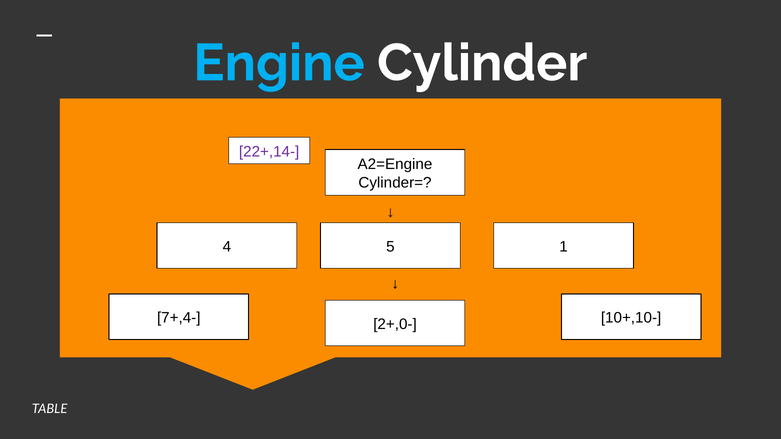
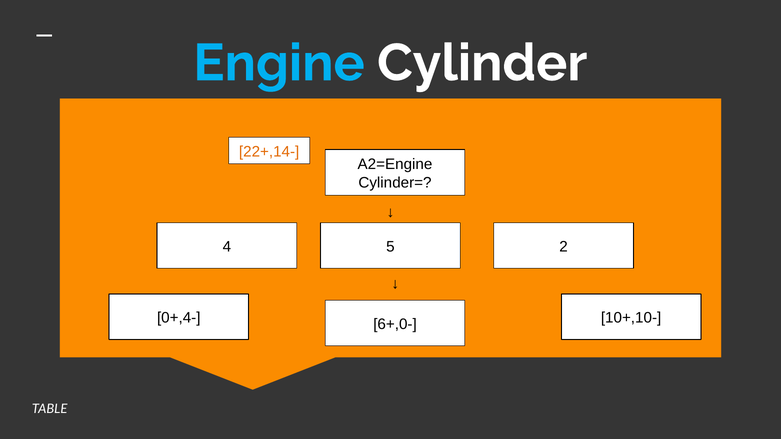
22+,14- colour: purple -> orange (269, 152)
1: 1 -> 2 (564, 247)
7+,4-: 7+,4- -> 0+,4- (179, 318)
2+,0-: 2+,0- -> 6+,0- (395, 324)
